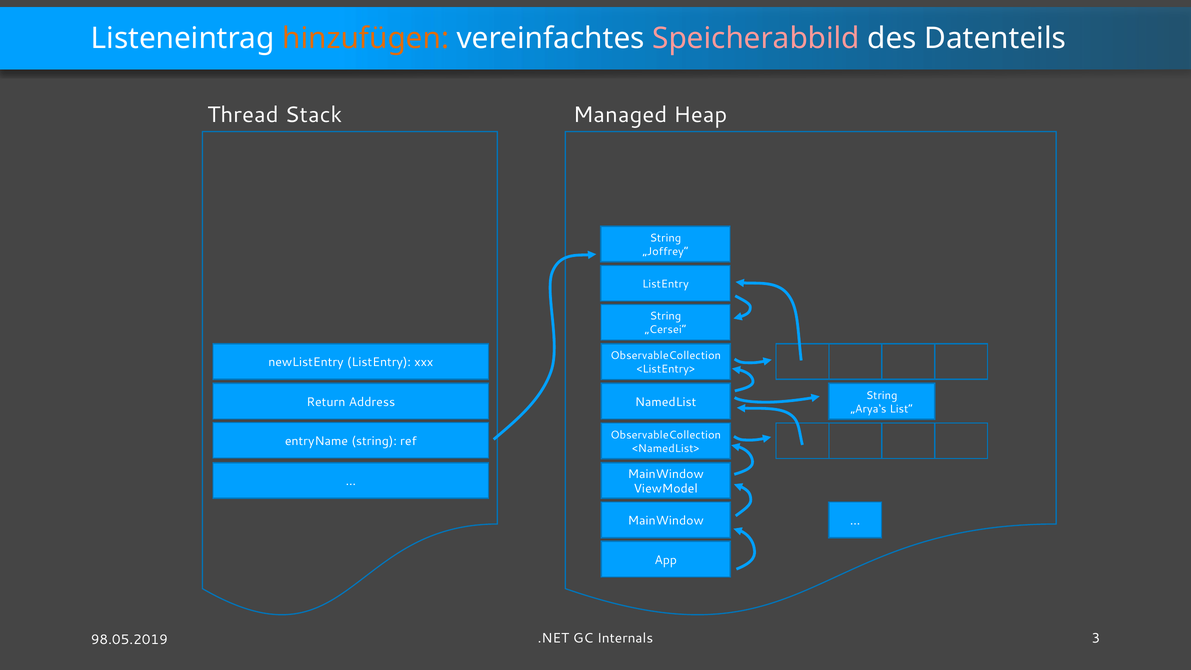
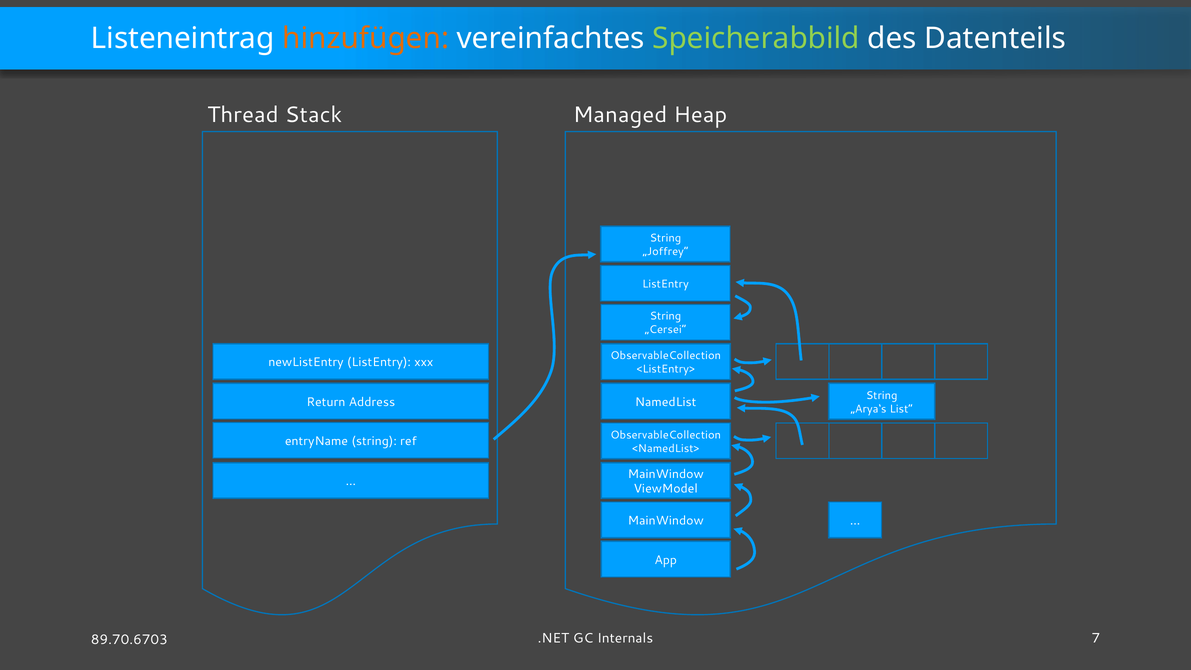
Speicherabbild colour: pink -> light green (756, 38)
3: 3 -> 7 (1096, 638)
98.05.2019: 98.05.2019 -> 89.70.6703 (129, 640)
